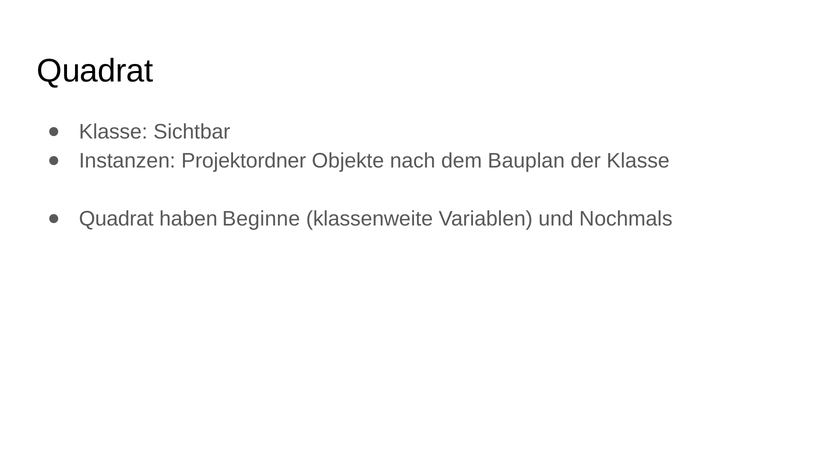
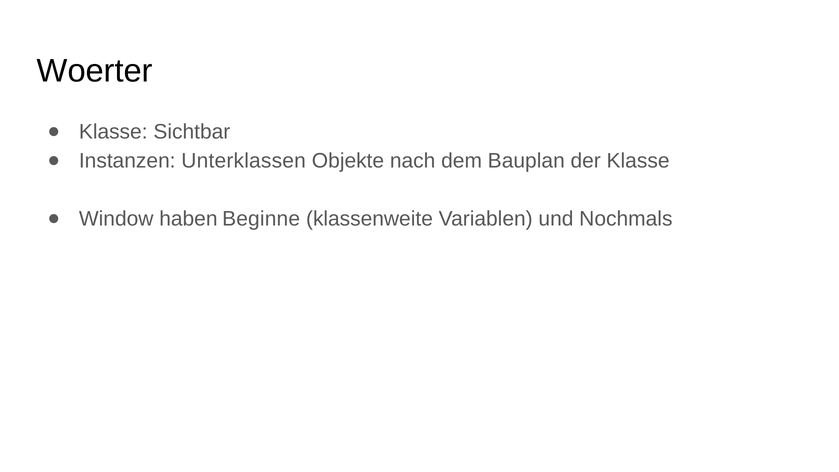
Quadrat: Quadrat -> Woerter (95, 71)
Projektordner: Projektordner -> Unterklassen (244, 161)
Quadrat: Quadrat -> Window (116, 219)
